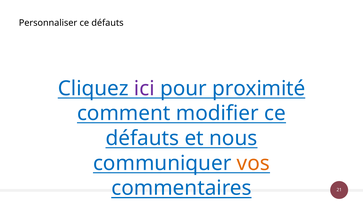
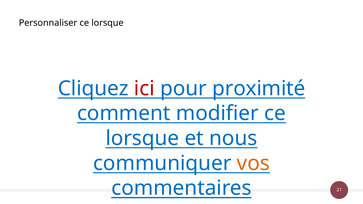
Personnaliser ce défauts: défauts -> lorsque (107, 23)
ici colour: purple -> red (144, 88)
défauts: défauts -> lorsque (142, 138)
